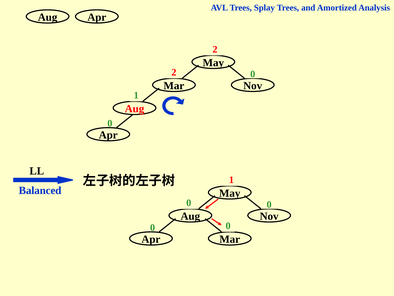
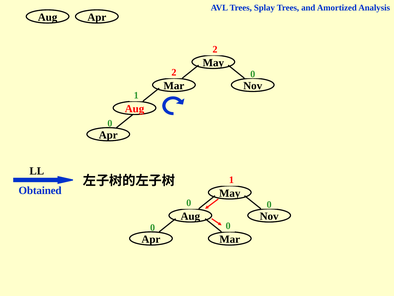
Balanced: Balanced -> Obtained (40, 190)
